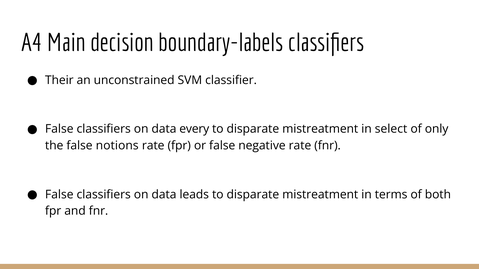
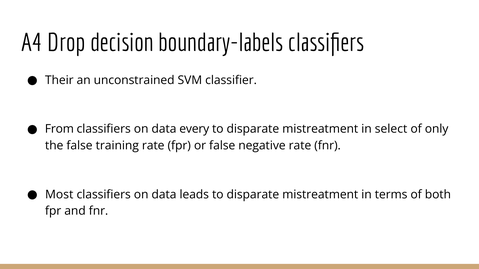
Main: Main -> Drop (66, 43)
False: False -> From (59, 129)
notions: notions -> training (117, 146)
False: False -> Most (59, 195)
